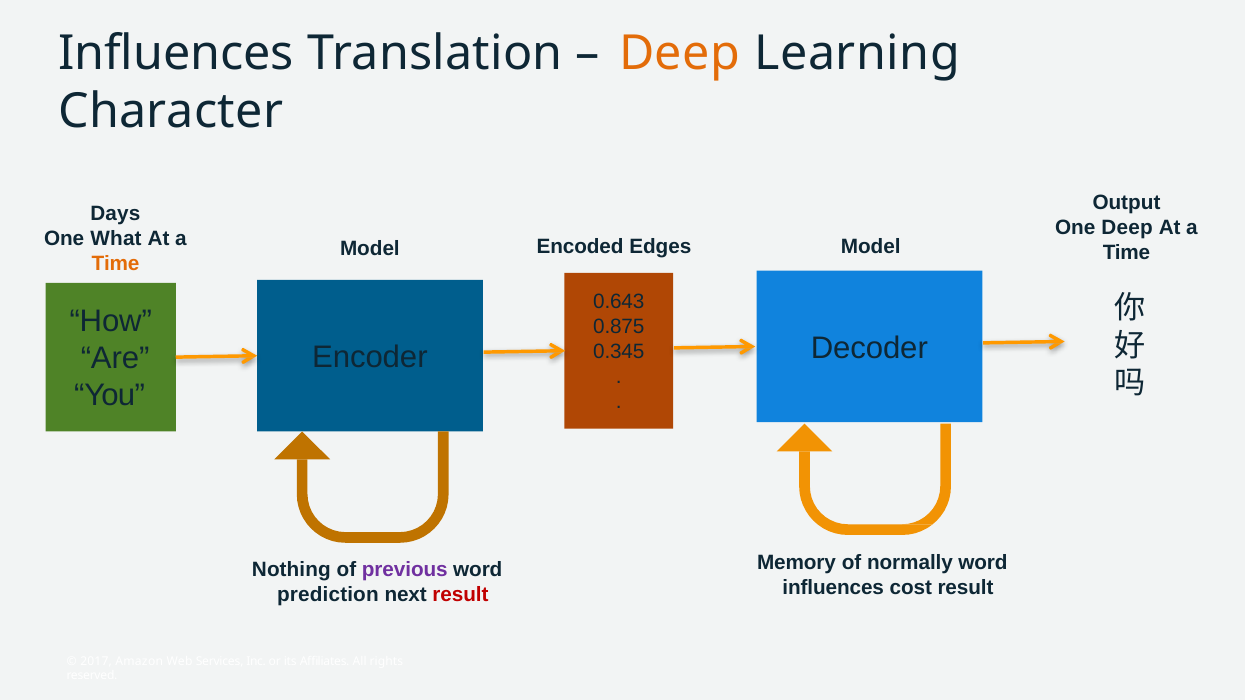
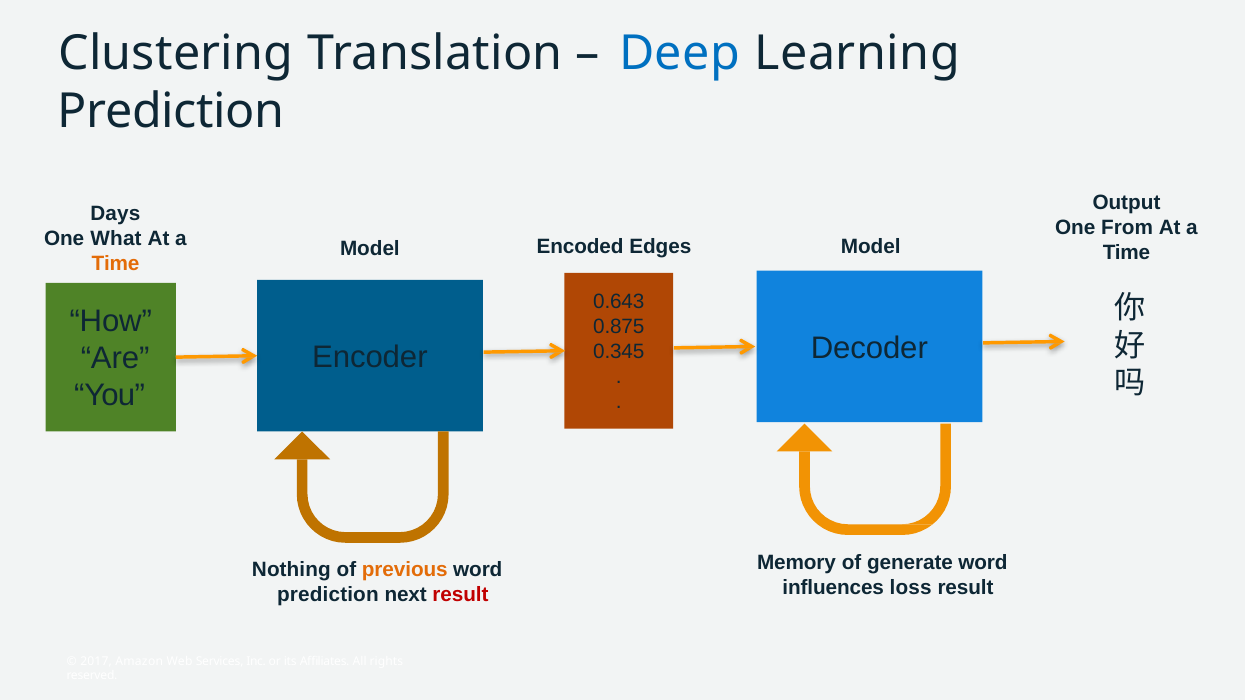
Influences: Influences -> Clustering (176, 53)
Deep colour: orange -> blue (680, 53)
Character: Character -> Prediction (171, 111)
One Deep: Deep -> From (1127, 228)
normally: normally -> generate (910, 563)
previous colour: purple -> orange (405, 570)
cost: cost -> loss (911, 588)
